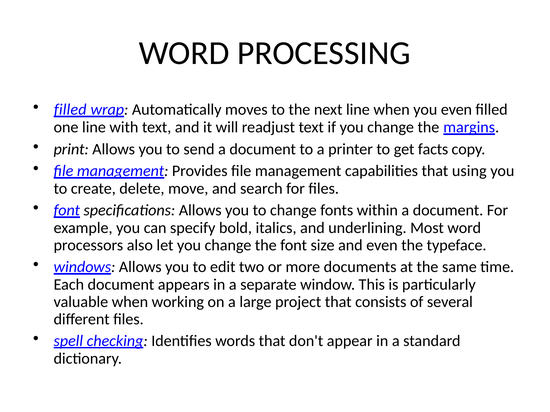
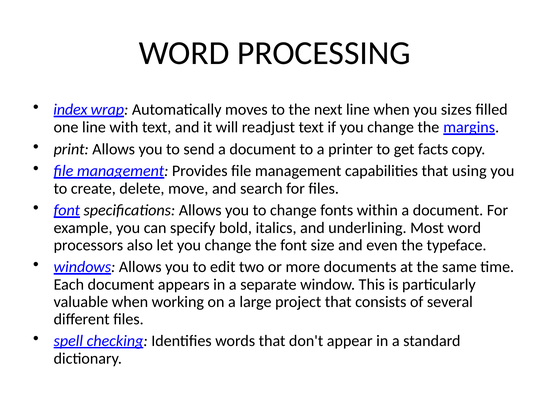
filled: filled -> index (70, 110)
you even: even -> sizes (456, 110)
